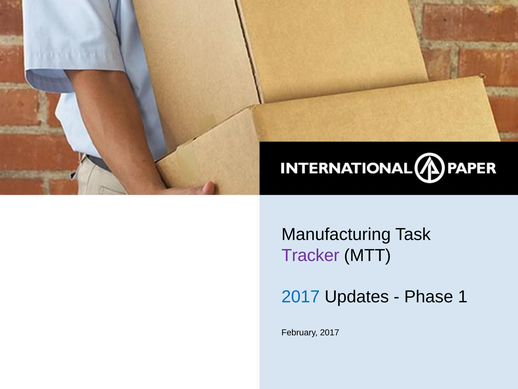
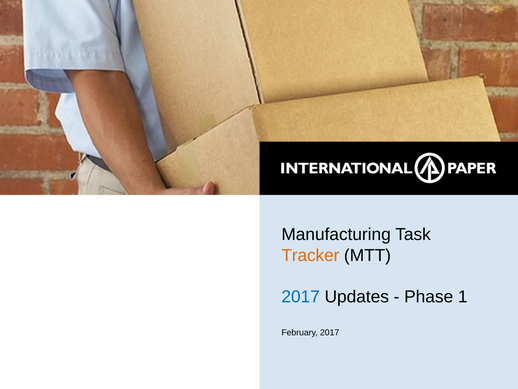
Tracker colour: purple -> orange (310, 255)
